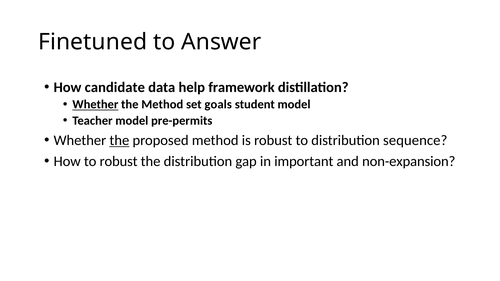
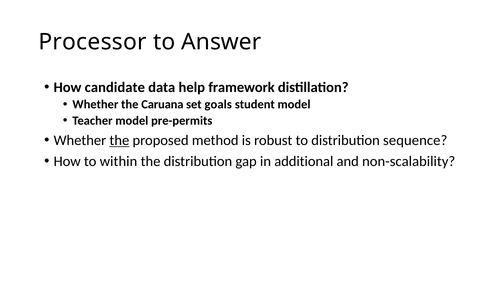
Finetuned: Finetuned -> Processor (93, 42)
Whether underline: present -> none (95, 105)
the Method: Method -> Caruana (162, 105)
to robust: robust -> within (118, 161)
important: important -> additional (304, 161)
non-expansion: non-expansion -> non-scalability (409, 161)
